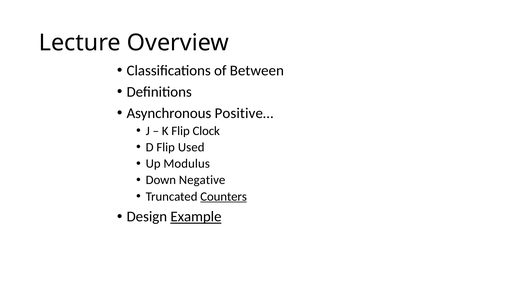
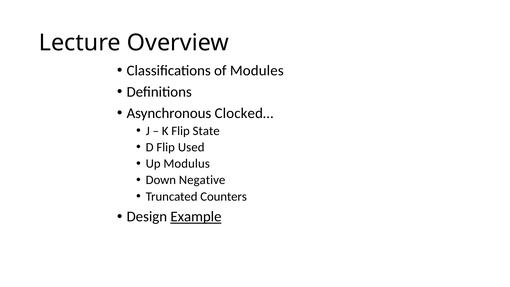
Between: Between -> Modules (257, 70)
Positive…: Positive… -> Clocked… (244, 113)
Clock: Clock -> State (206, 131)
Counters underline: present -> none (224, 196)
